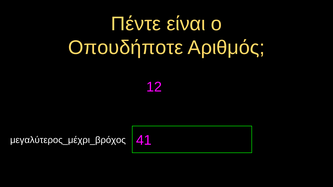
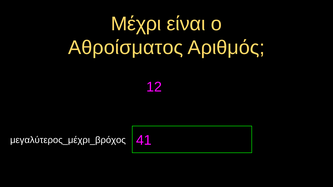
Πέντε: Πέντε -> Μέχρι (136, 24)
Οπουδήποτε: Οπουδήποτε -> Αθροίσματος (126, 48)
